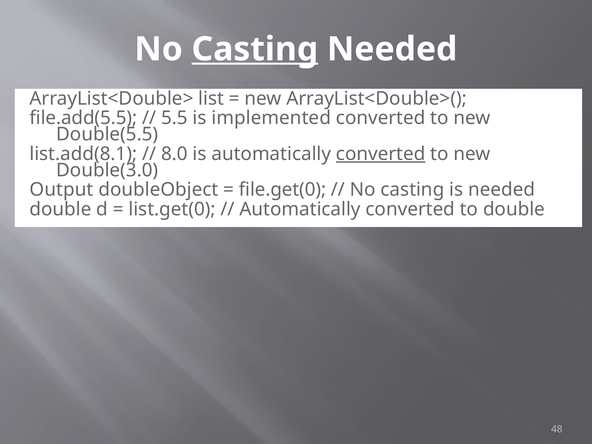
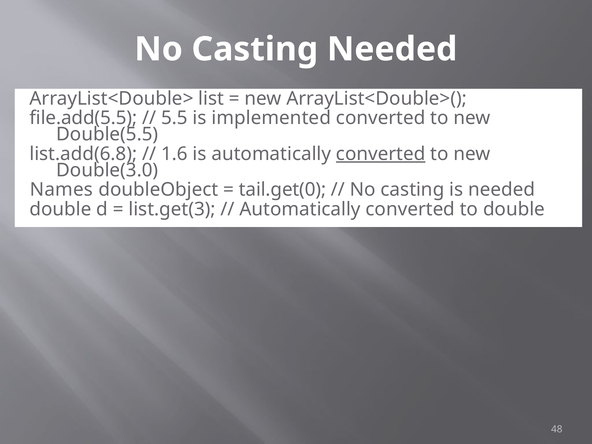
Casting underline: present -> none (255, 49)
list.add(8.1: list.add(8.1 -> list.add(6.8 (83, 154)
8.0: 8.0 -> 1.6 (174, 154)
Output: Output -> Names (61, 190)
file.get(0: file.get(0 -> tail.get(0 (283, 190)
list.get(0: list.get(0 -> list.get(3 (172, 209)
